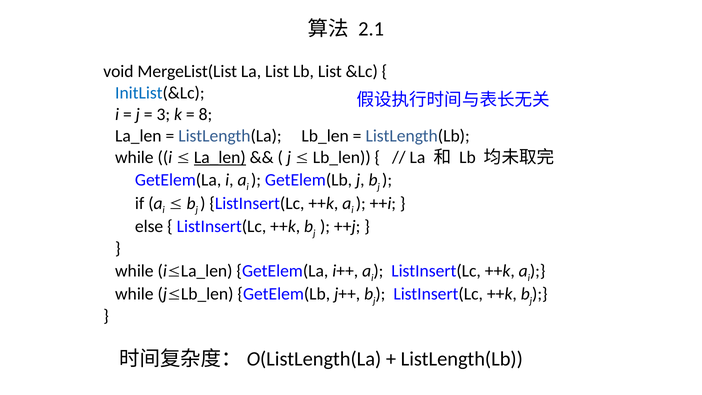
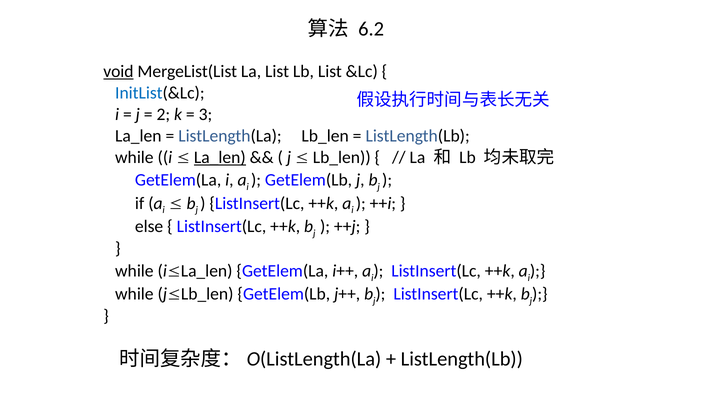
2.1: 2.1 -> 6.2 (371, 29)
void underline: none -> present (118, 72)
3: 3 -> 2 (163, 114)
8: 8 -> 3 (205, 114)
